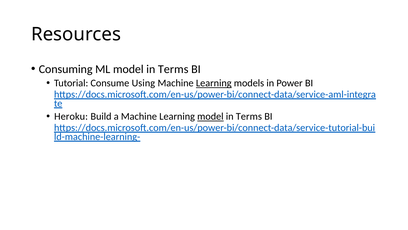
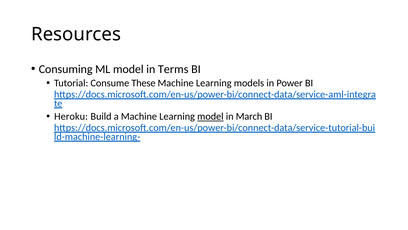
Using: Using -> These (143, 83)
Learning underline: present -> none (214, 83)
Terms: Terms -> March (249, 116)
